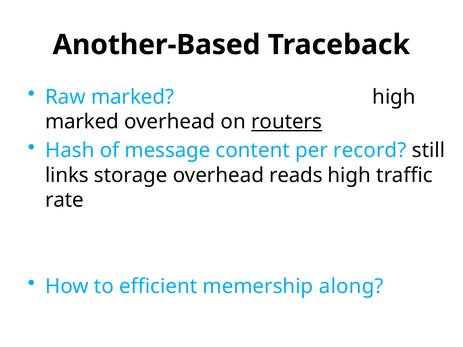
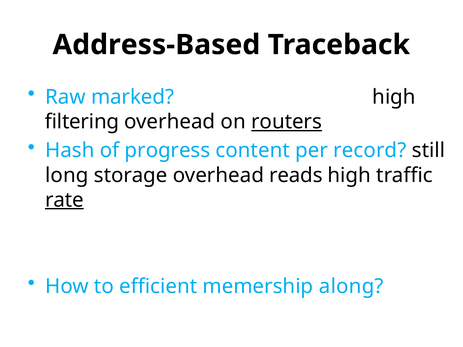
Another-Based: Another-Based -> Address-Based (156, 45)
marked: marked -> filtering (82, 122)
message: message -> progress (167, 151)
links: links -> long (67, 175)
rate underline: none -> present (65, 200)
